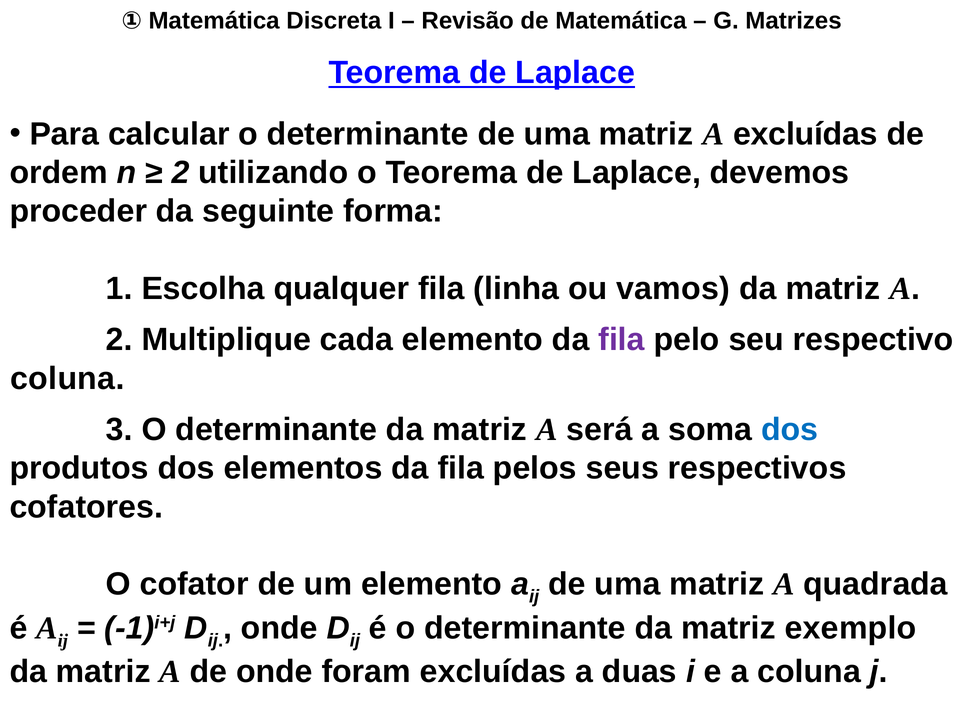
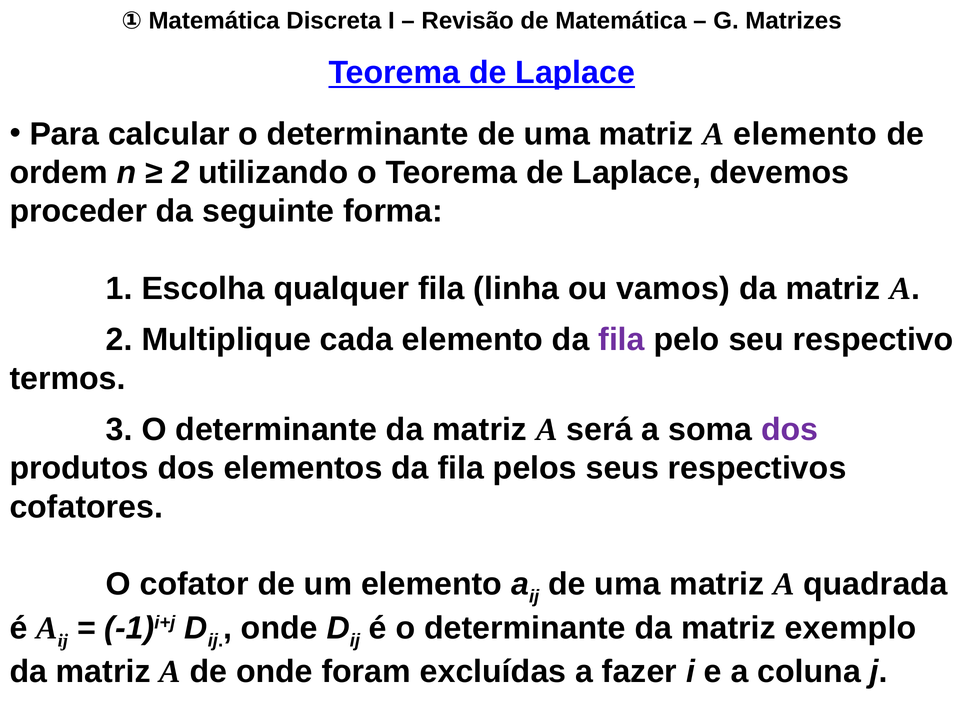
A excluídas: excluídas -> elemento (805, 134)
coluna: coluna -> termos (68, 378)
dos colour: blue -> purple (790, 430)
duas: duas -> fazer (639, 672)
